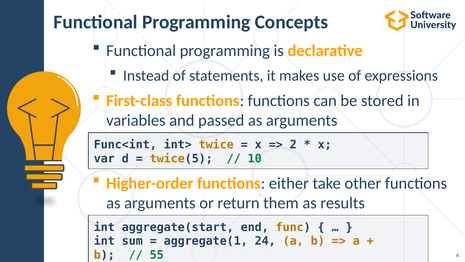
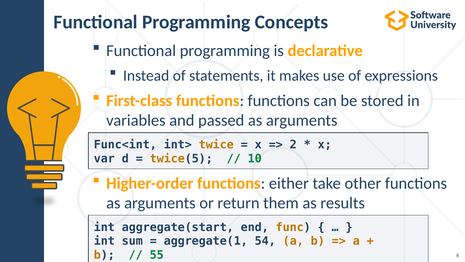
24: 24 -> 54 (265, 241)
